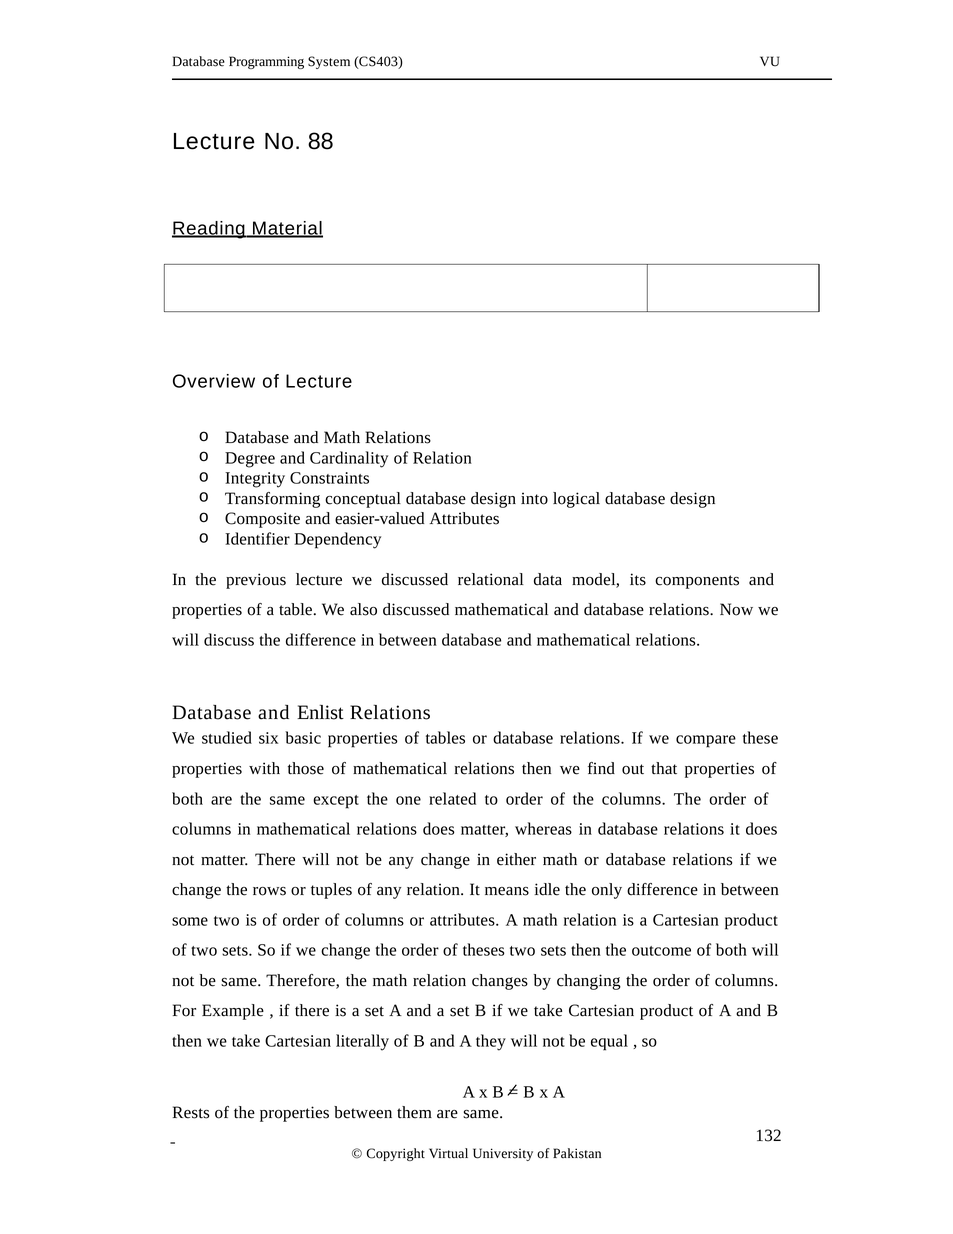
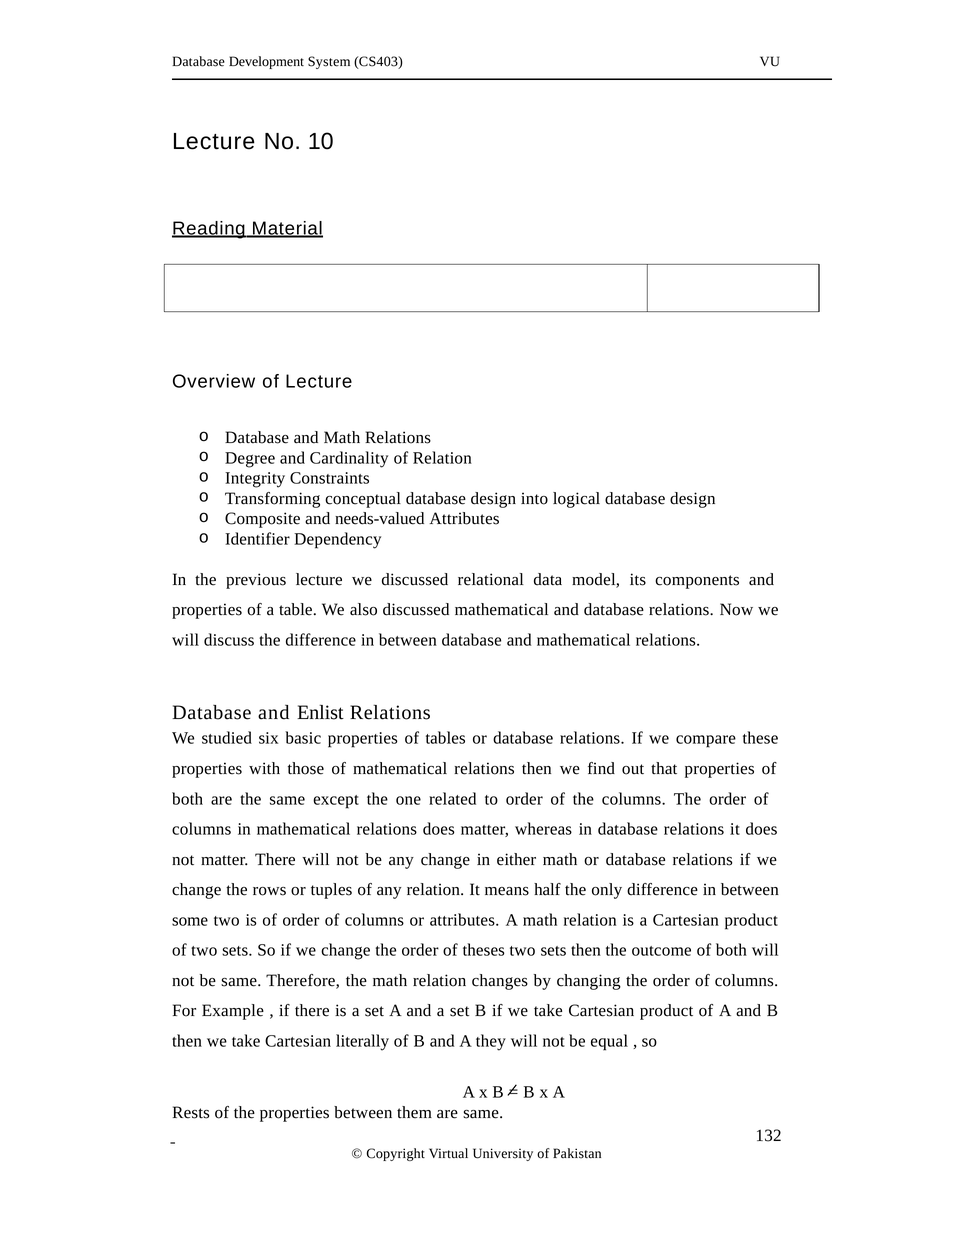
Programming: Programming -> Development (266, 61)
88: 88 -> 10 (321, 142)
easier-valued: easier-valued -> needs-valued (380, 518)
idle: idle -> half (547, 889)
